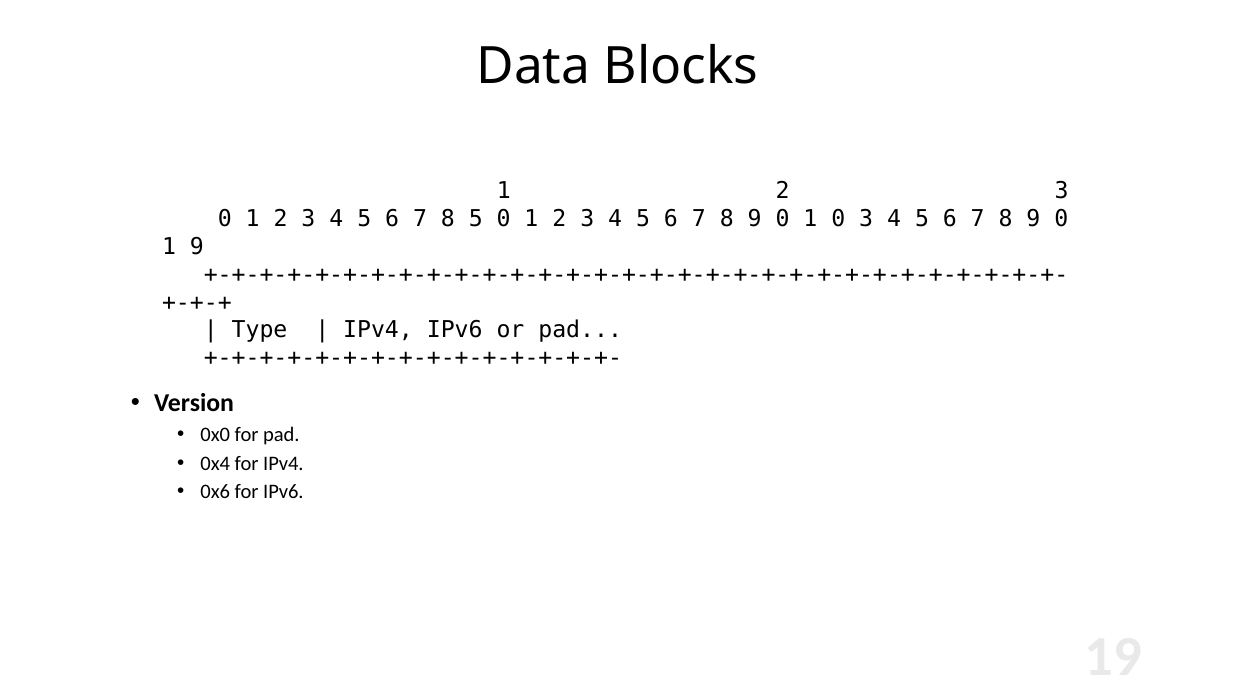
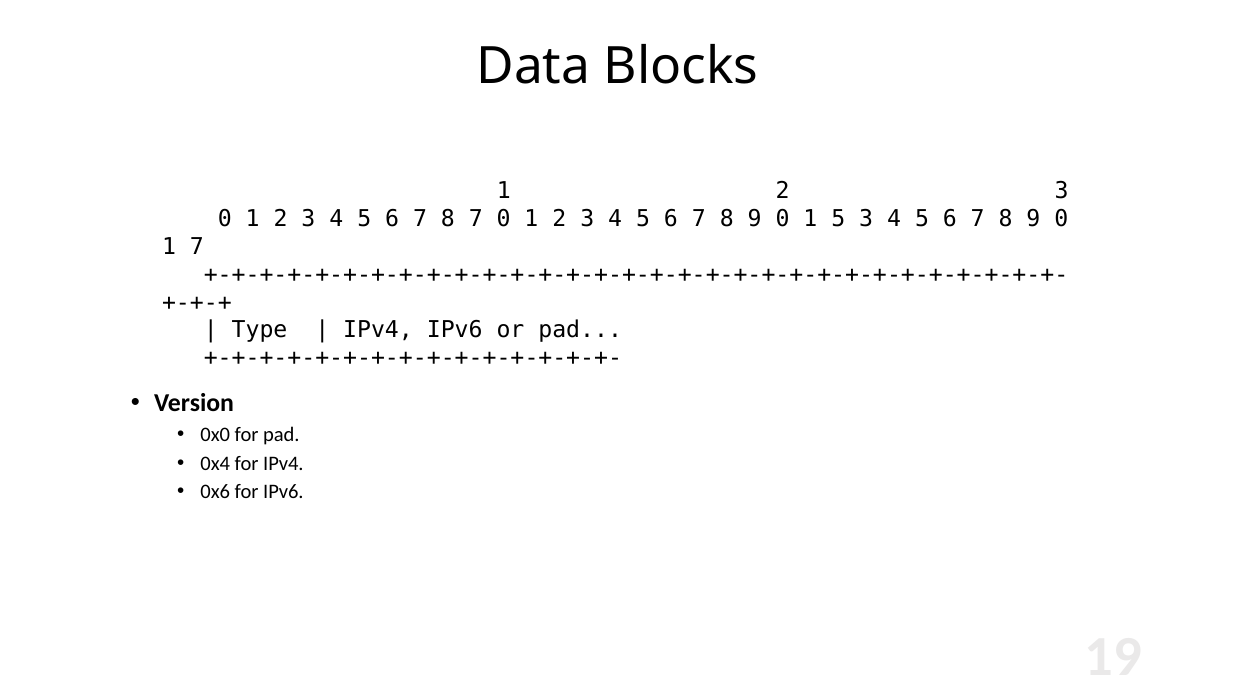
8 5: 5 -> 7 (476, 219)
1 0: 0 -> 5 (838, 219)
1 9: 9 -> 7 (197, 247)
